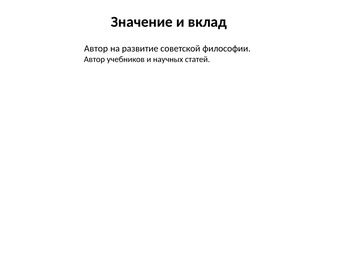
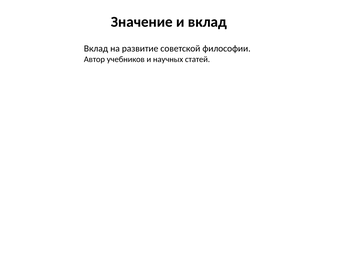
Автор: Автор -> Вклад (96, 49)
